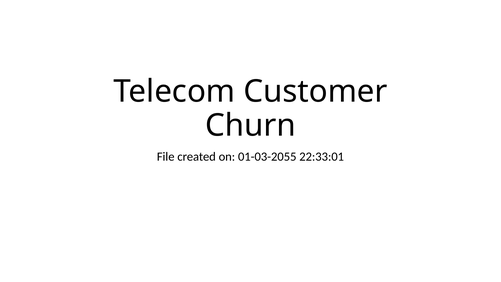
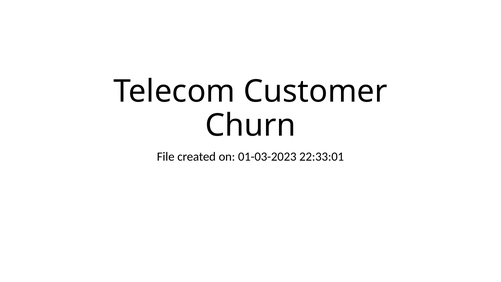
01-03-2055: 01-03-2055 -> 01-03-2023 (267, 157)
